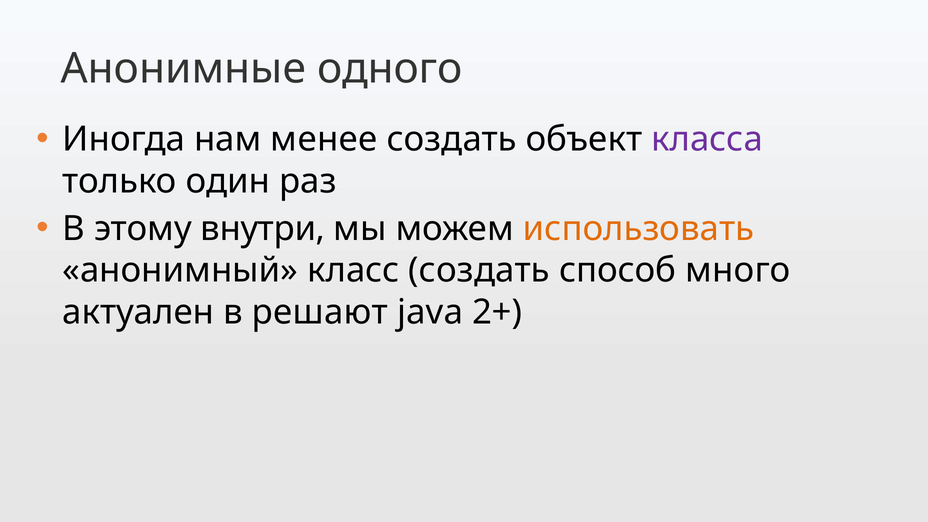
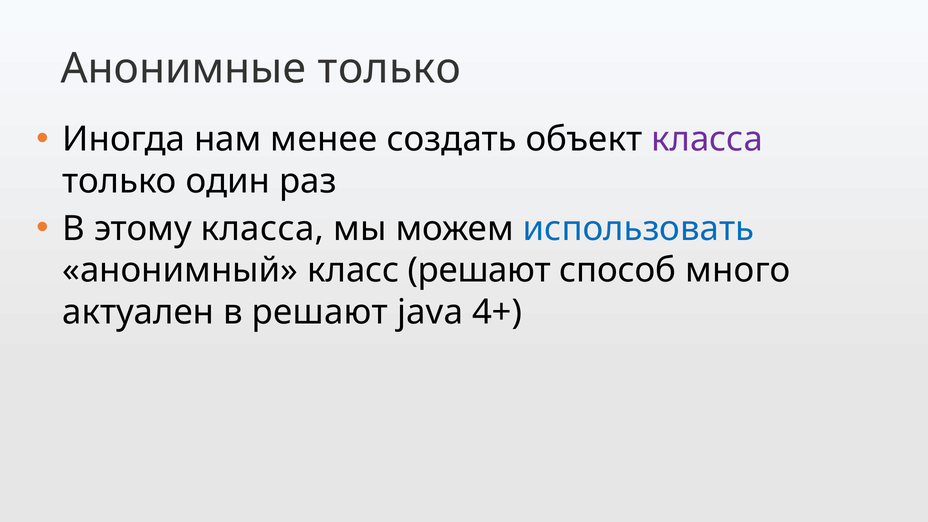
Анонимные одного: одного -> только (390, 69)
этому внутри: внутри -> класса (262, 229)
использовать colour: orange -> blue (638, 229)
класс создать: создать -> решают (479, 270)
2+: 2+ -> 4+ (497, 312)
